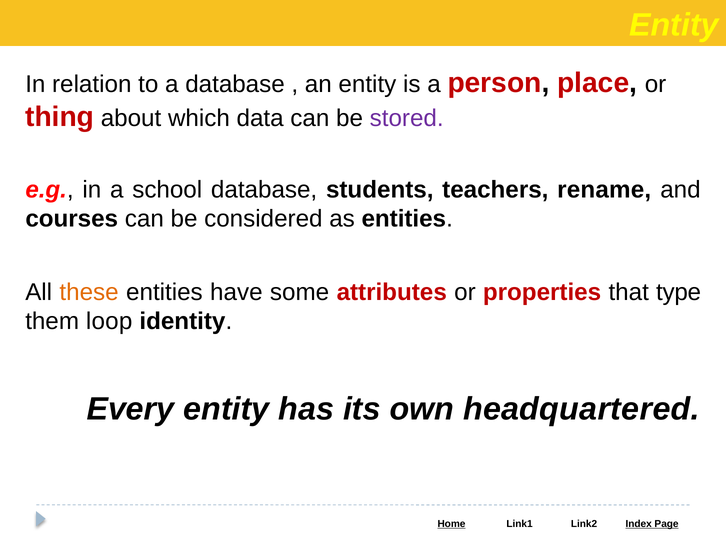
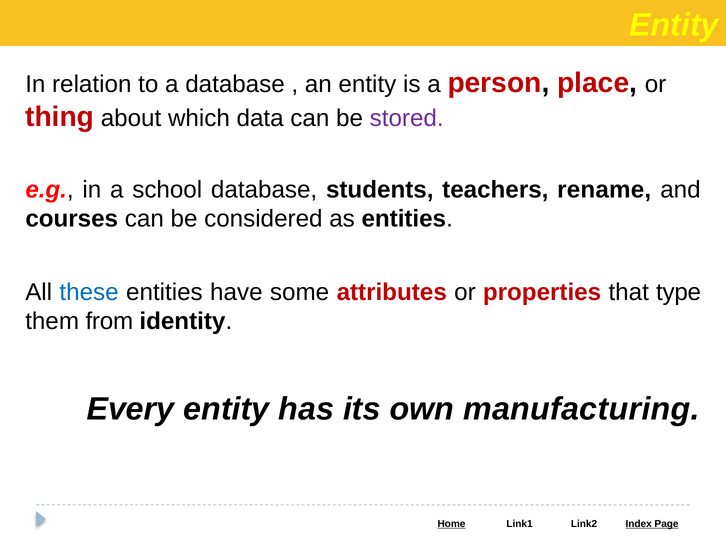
these colour: orange -> blue (89, 292)
loop: loop -> from (109, 321)
headquartered: headquartered -> manufacturing (581, 409)
